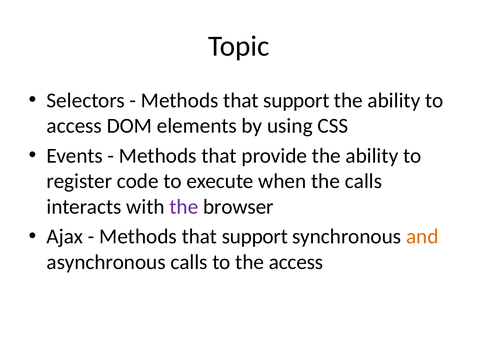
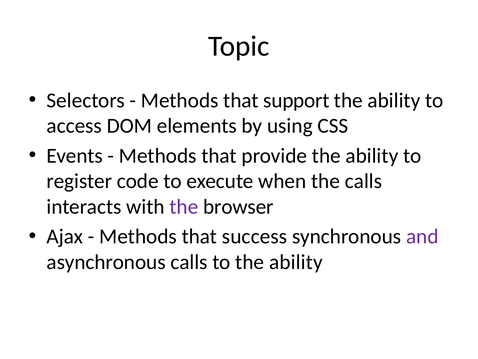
support: support -> success (255, 236)
and colour: orange -> purple (422, 236)
to the access: access -> ability (296, 262)
